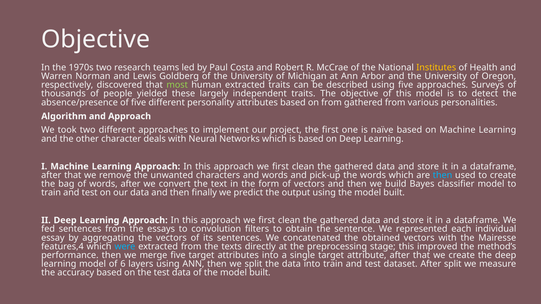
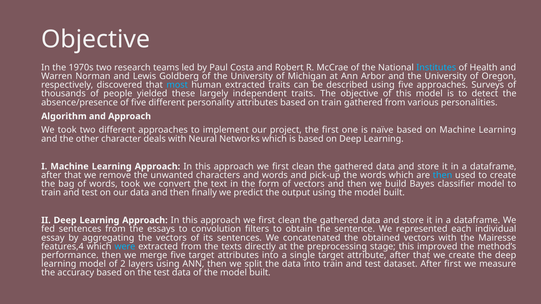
Institutes colour: yellow -> light blue (436, 68)
most colour: light green -> light blue (177, 85)
on from: from -> train (331, 103)
words after: after -> took (130, 184)
6: 6 -> 2 (123, 264)
After split: split -> first (453, 264)
